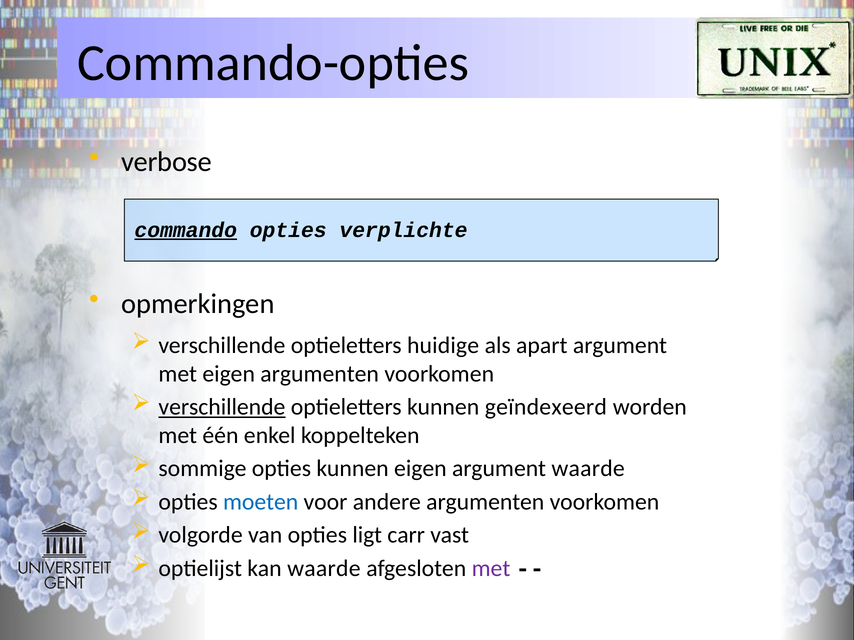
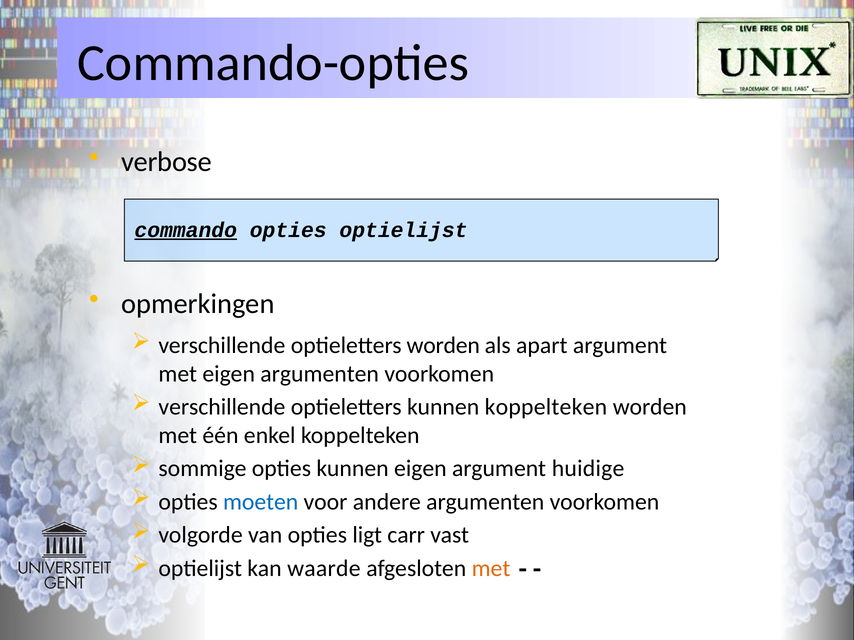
opties verplichte: verplichte -> optielijst (403, 230)
optieletters huidige: huidige -> worden (443, 346)
verschillende underline: present -> none (222, 407)
kunnen geïndexeerd: geïndexeerd -> koppelteken (546, 407)
argument waarde: waarde -> huidige (588, 469)
met colour: purple -> orange (491, 569)
